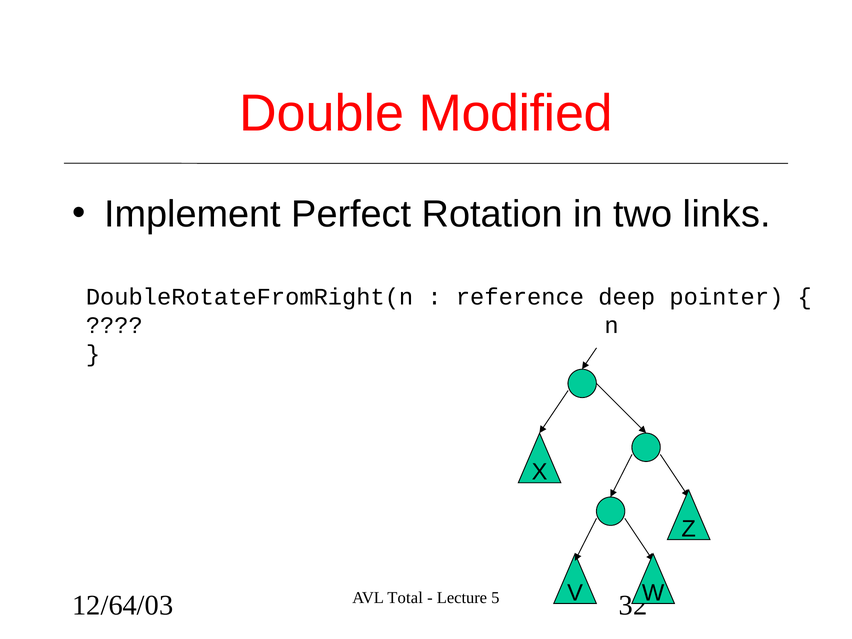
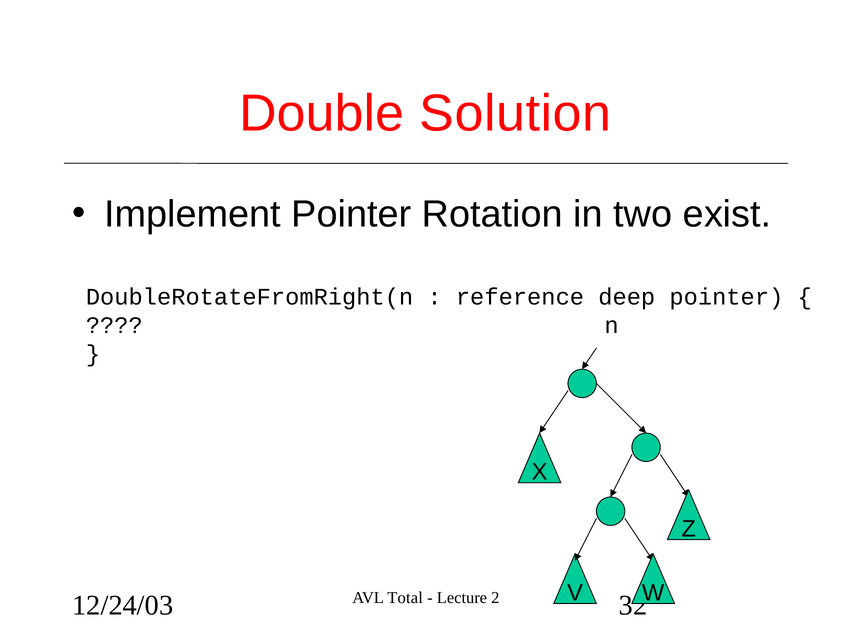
Modified: Modified -> Solution (515, 114)
Implement Perfect: Perfect -> Pointer (351, 214)
links: links -> exist (727, 214)
5: 5 -> 2 (495, 598)
12/64/03: 12/64/03 -> 12/24/03 (123, 606)
